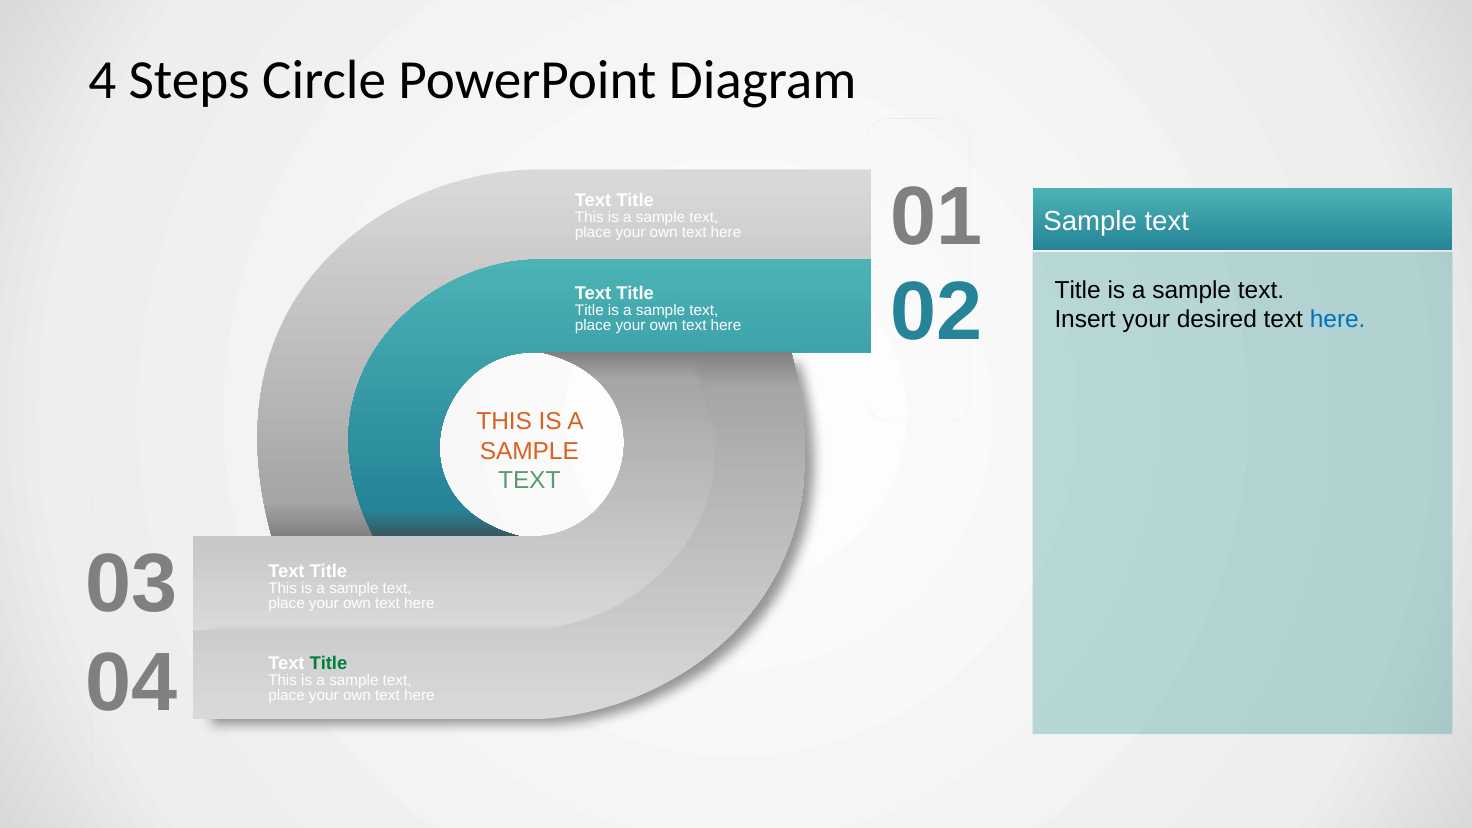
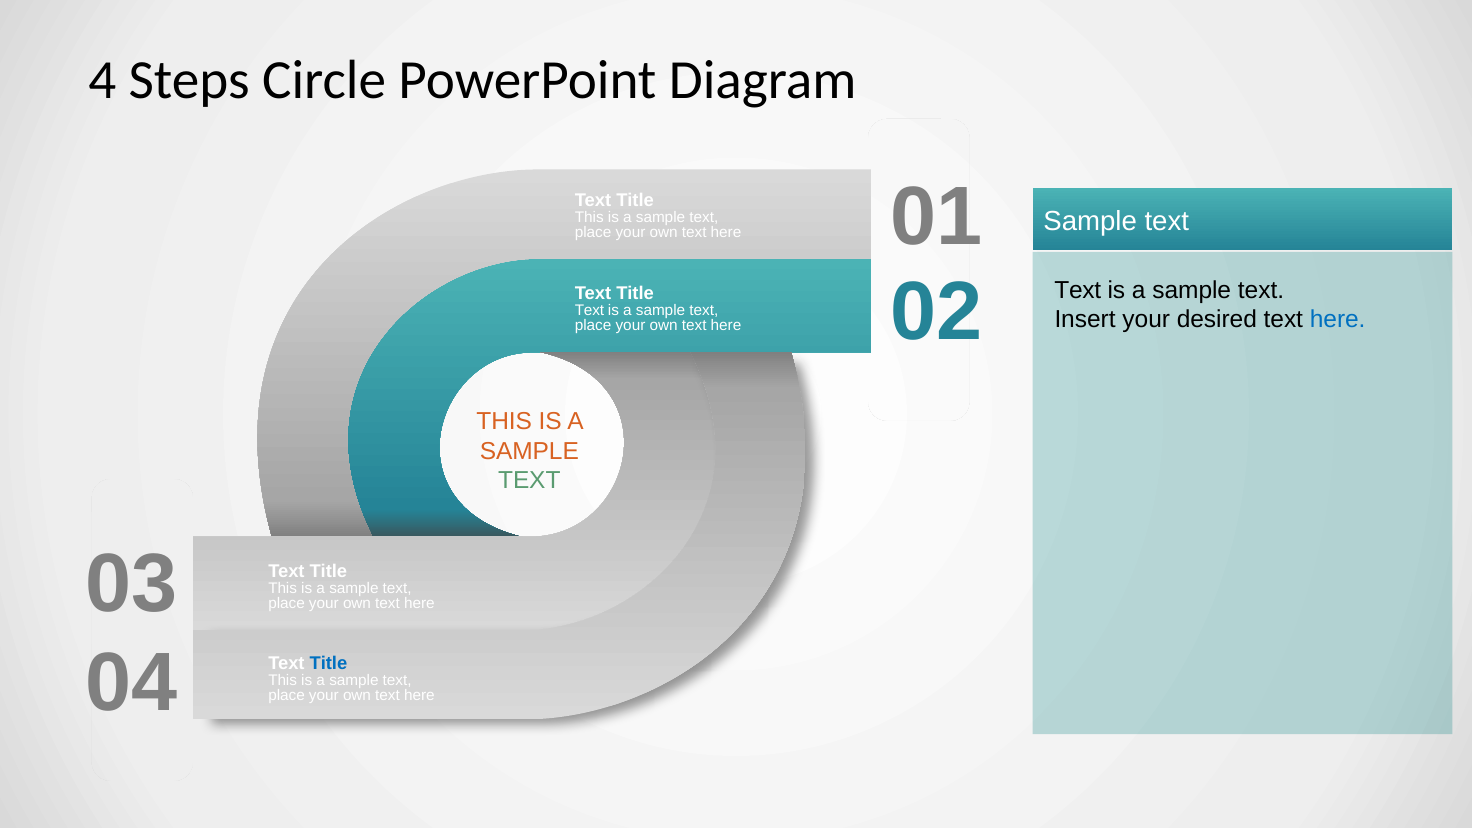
Title: Title -> Text (1078, 290)
Title: Title -> Text (589, 310)
Title colour: green -> blue (328, 663)
